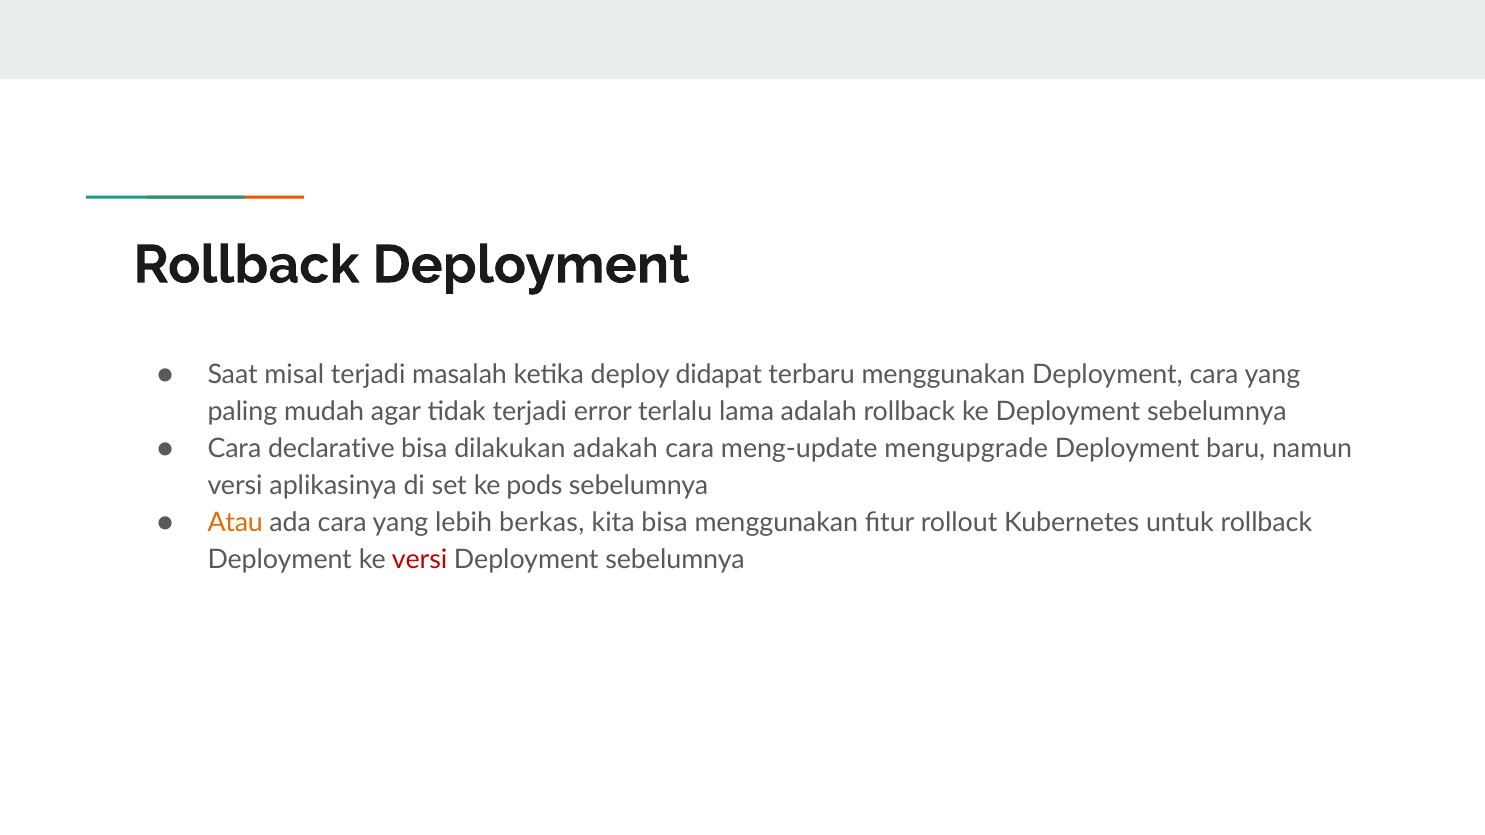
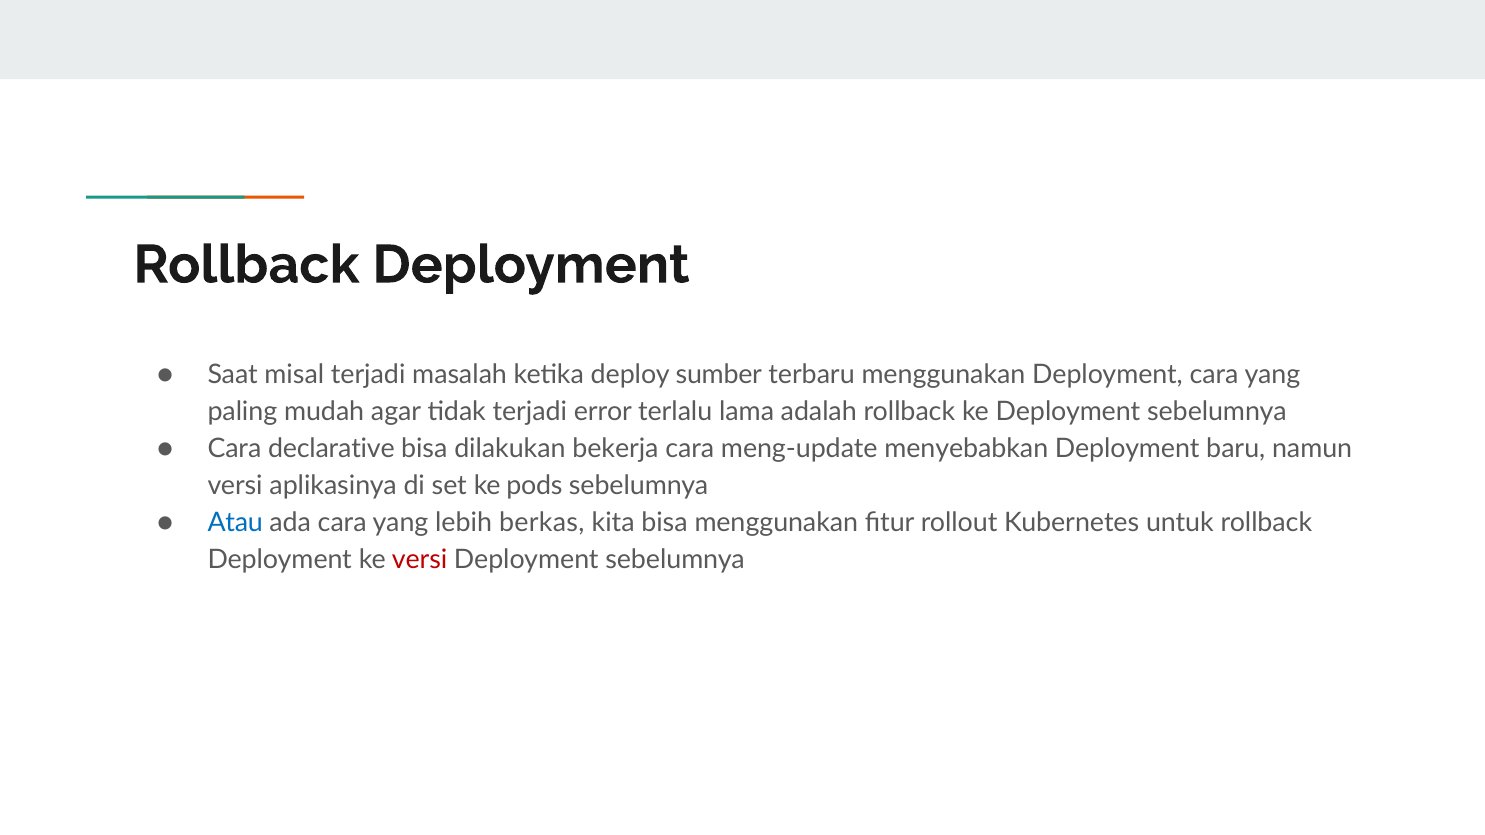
didapat: didapat -> sumber (719, 375)
adakah: adakah -> bekerja (615, 449)
mengupgrade: mengupgrade -> menyebabkan (966, 449)
Atau colour: orange -> blue (235, 523)
